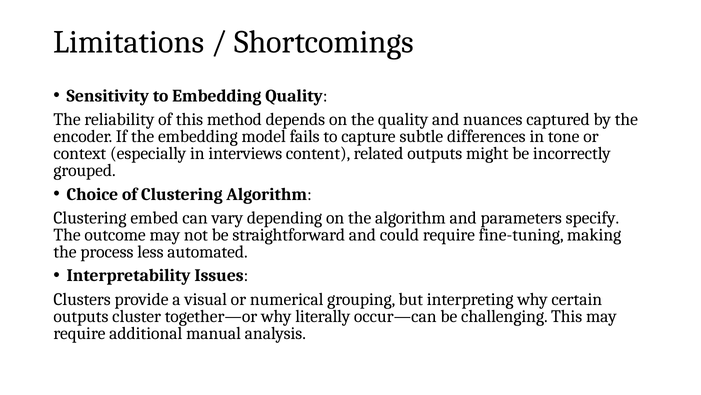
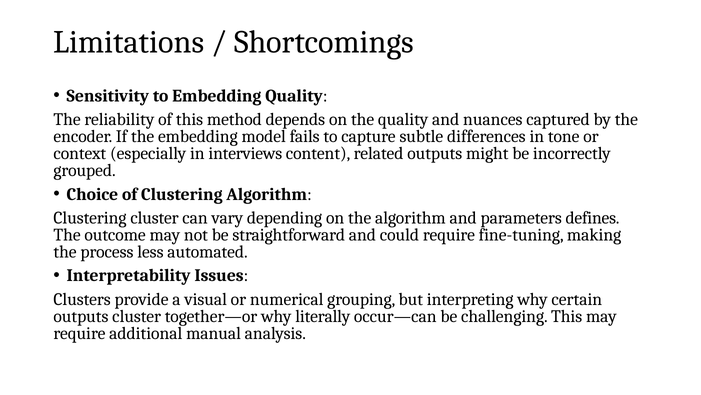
Clustering embed: embed -> cluster (155, 218)
specify: specify -> defines (592, 218)
